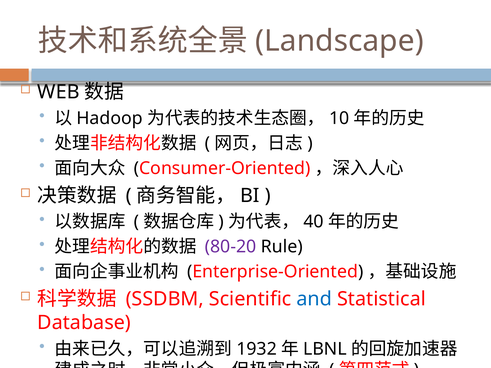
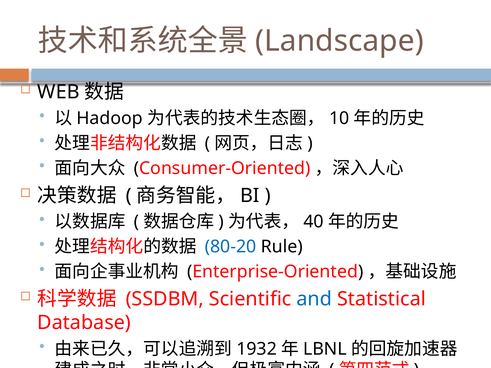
80-20 colour: purple -> blue (231, 247)
